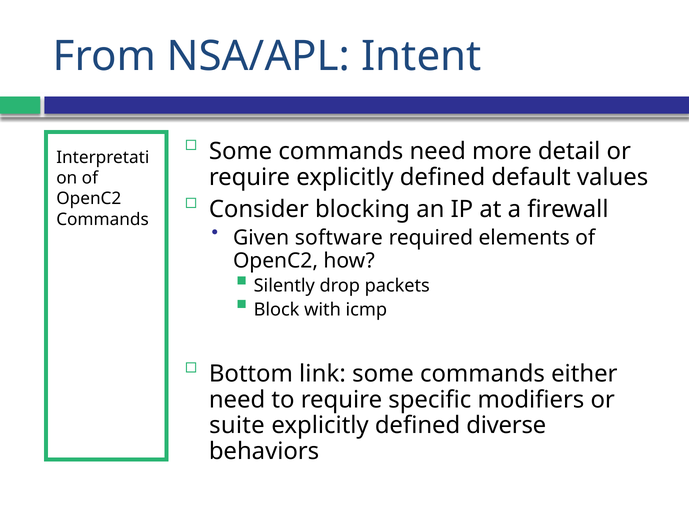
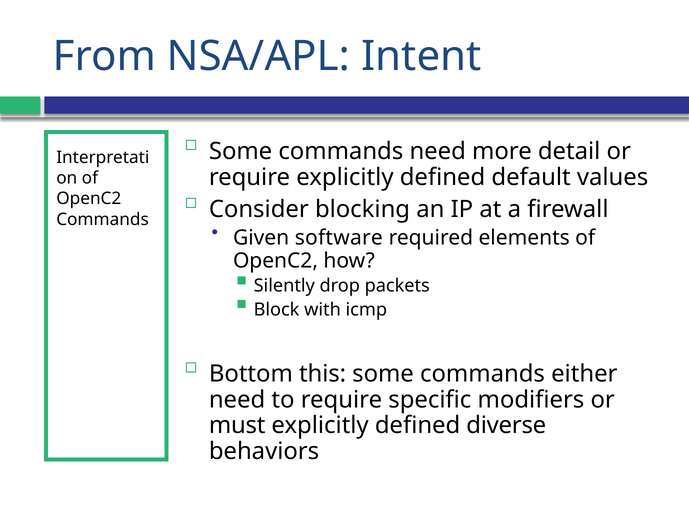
link: link -> this (323, 374)
suite: suite -> must (237, 425)
